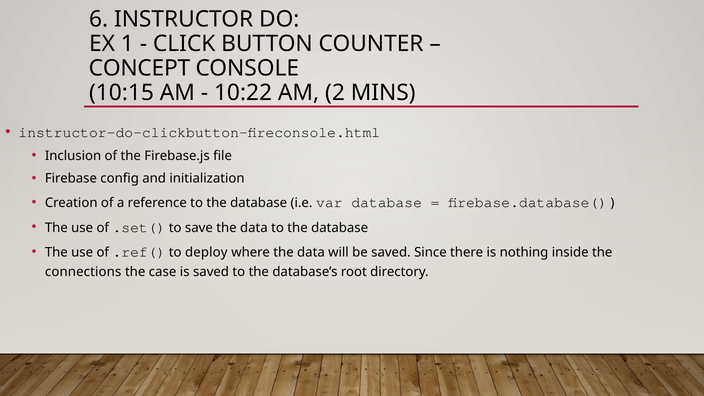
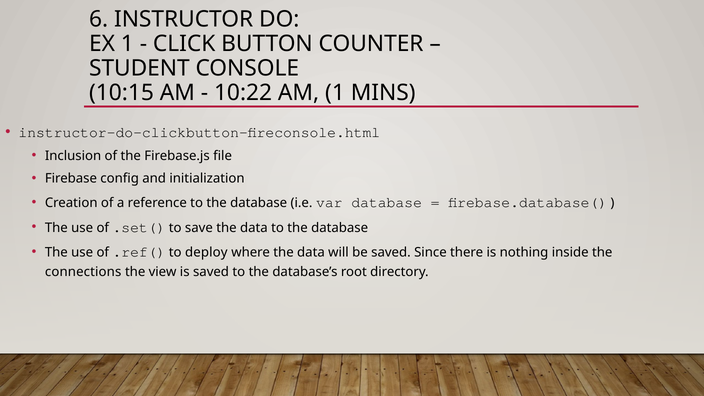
CONCEPT: CONCEPT -> STUDENT (139, 68)
AM 2: 2 -> 1 (335, 93)
case: case -> view (163, 272)
